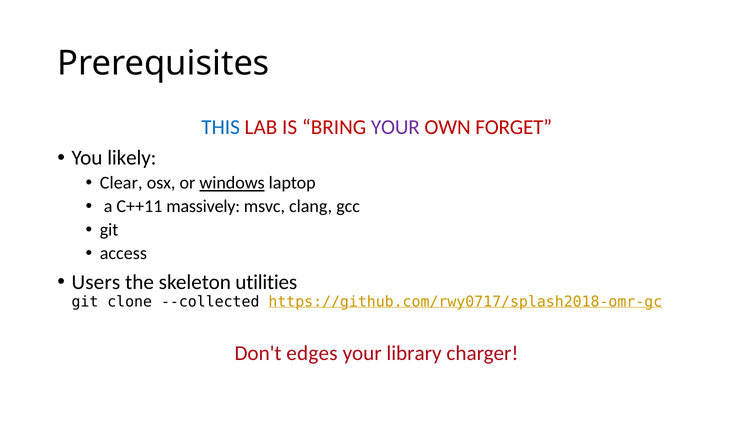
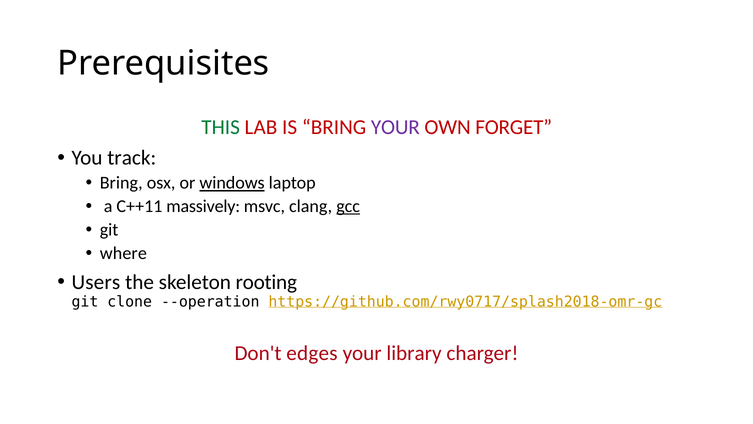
THIS colour: blue -> green (221, 127)
likely: likely -> track (132, 158)
Clear: Clear -> Bring (121, 183)
gcc underline: none -> present (348, 206)
access: access -> where (123, 253)
utilities: utilities -> rooting (266, 282)
--collected: --collected -> --operation (210, 301)
